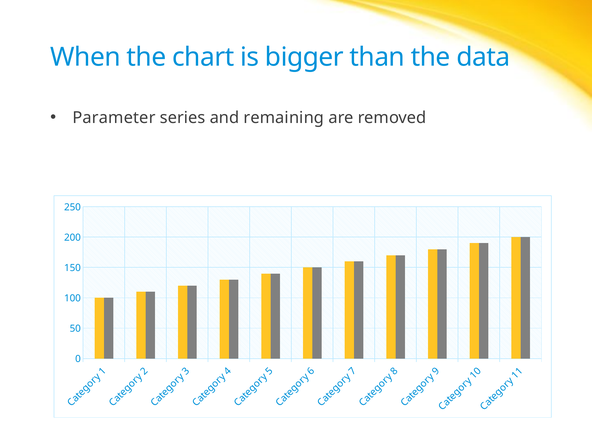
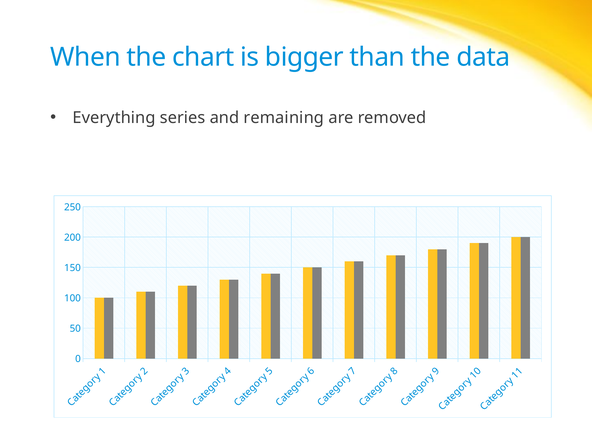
Parameter: Parameter -> Everything (114, 118)
